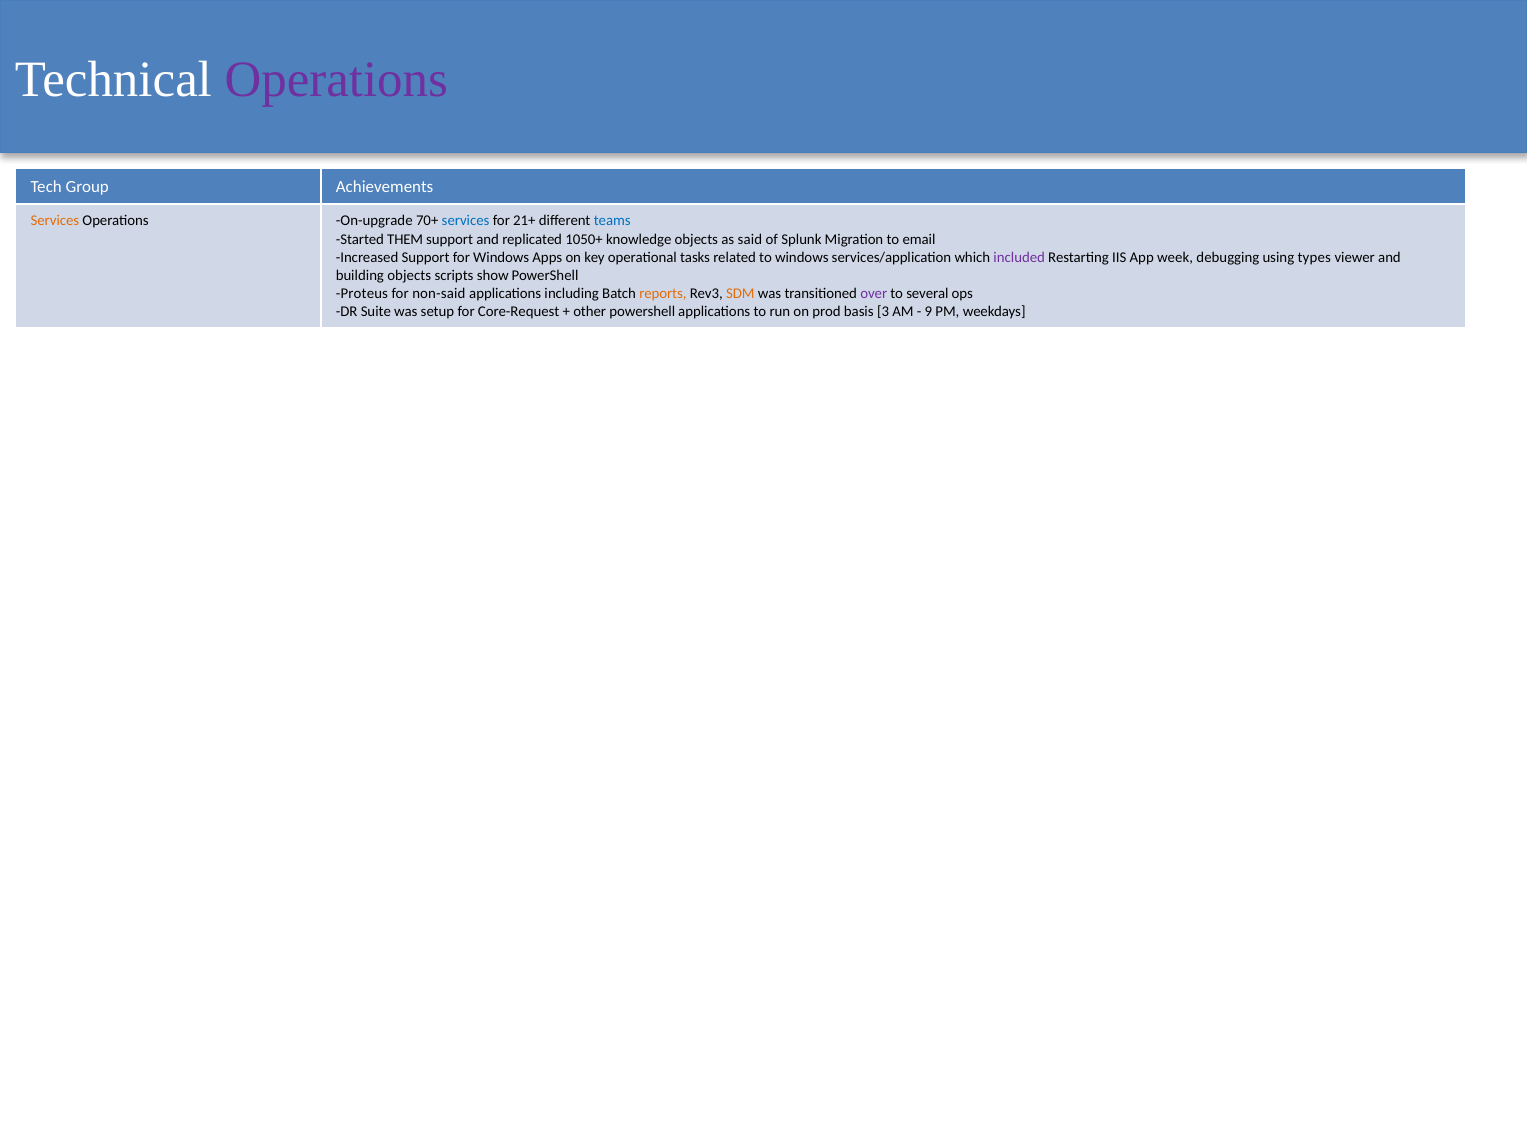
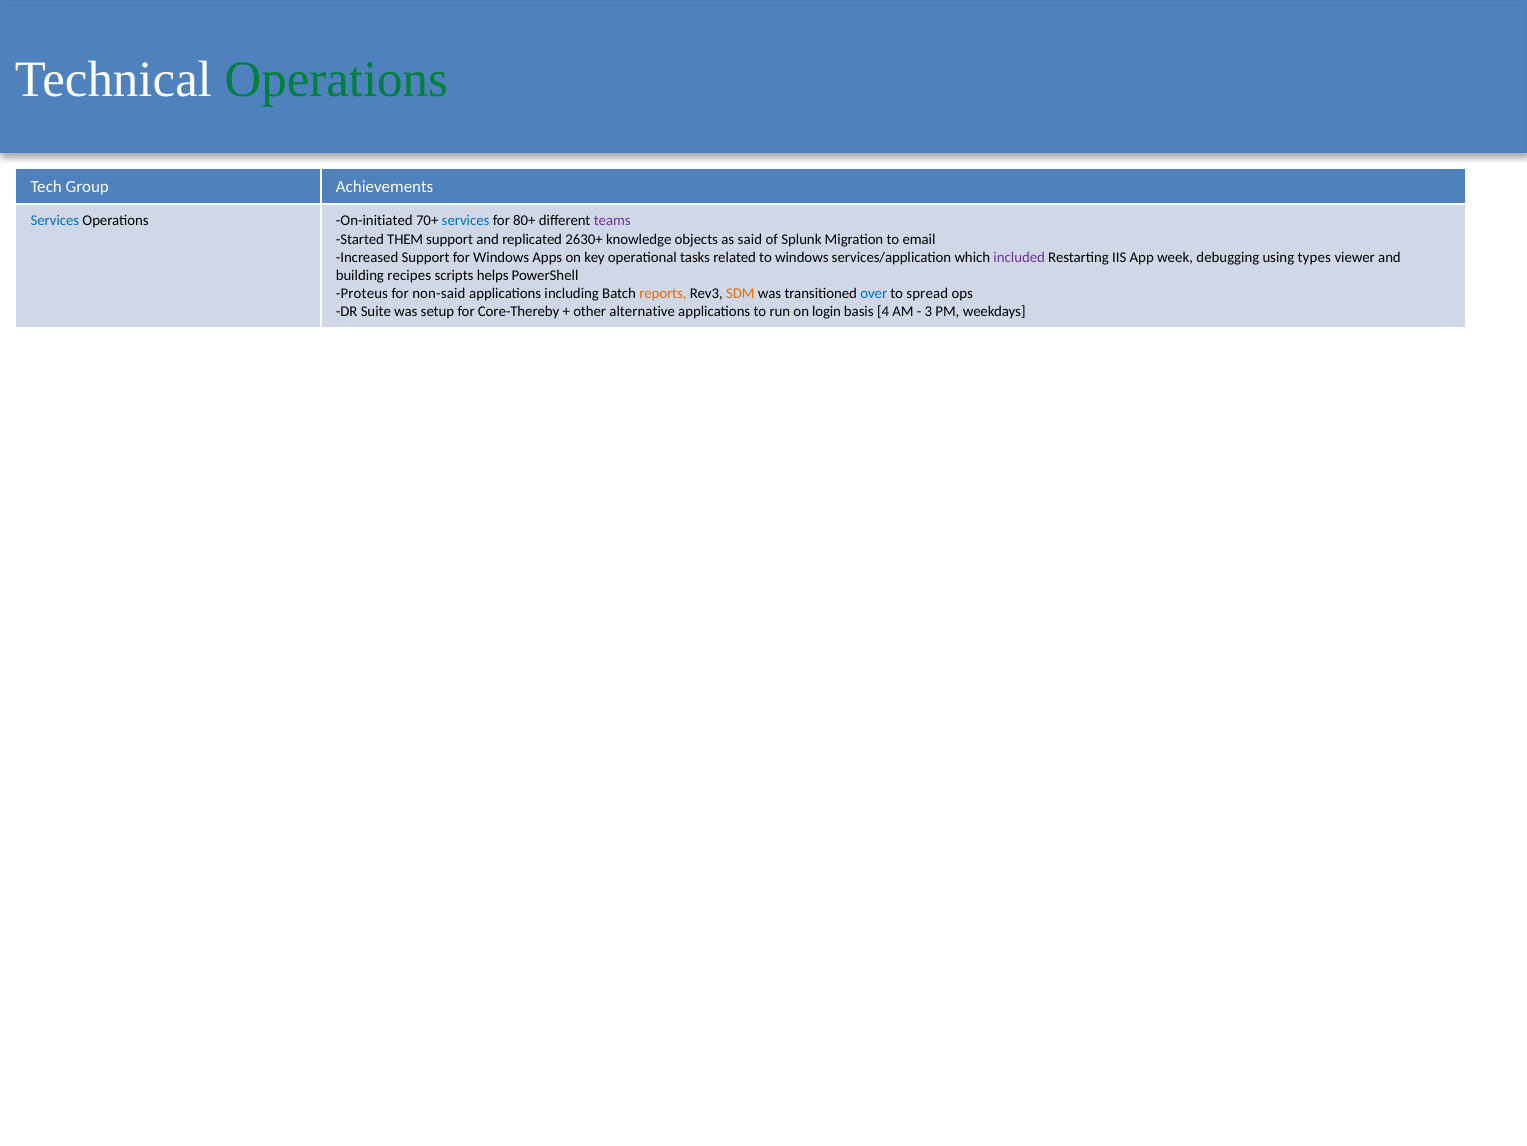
Operations colour: purple -> green (336, 80)
Services colour: orange -> blue (55, 221)
On-upgrade: On-upgrade -> On-initiated (374, 221)
21+: 21+ -> 80+ (524, 221)
teams colour: blue -> purple (612, 221)
1050+: 1050+ -> 2630+ (584, 239)
building objects: objects -> recipes (409, 275)
show: show -> helps (493, 275)
over colour: purple -> blue (874, 293)
several: several -> spread (927, 293)
Core-Request: Core-Request -> Core-Thereby (519, 311)
other powershell: powershell -> alternative (642, 311)
prod: prod -> login (827, 311)
3: 3 -> 4 (883, 311)
9: 9 -> 3 (928, 311)
